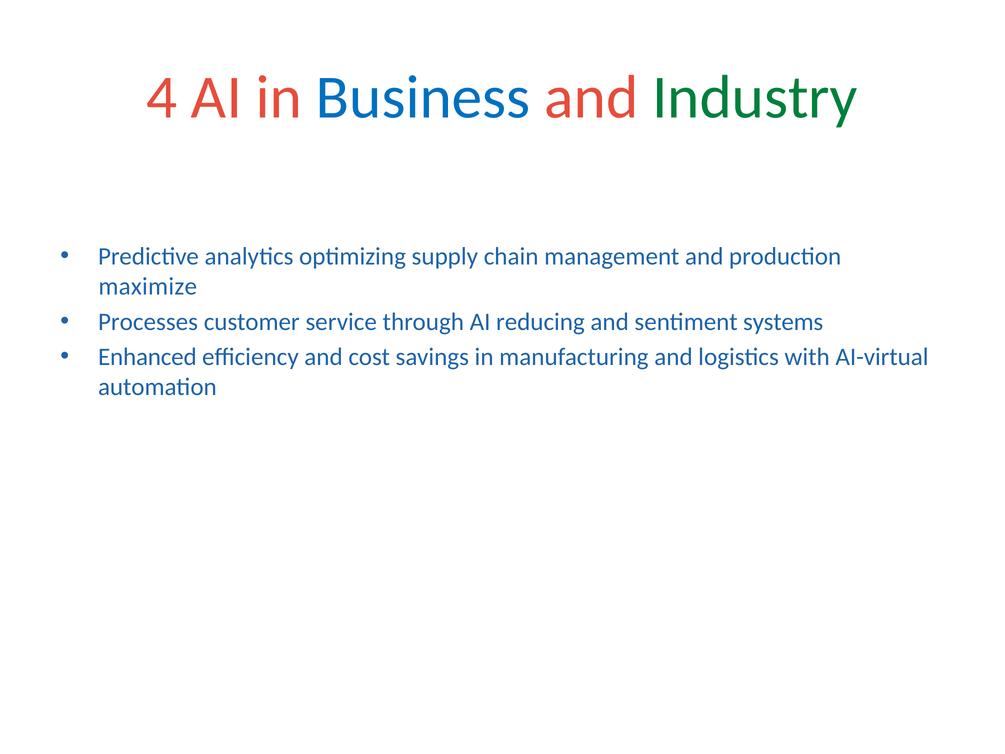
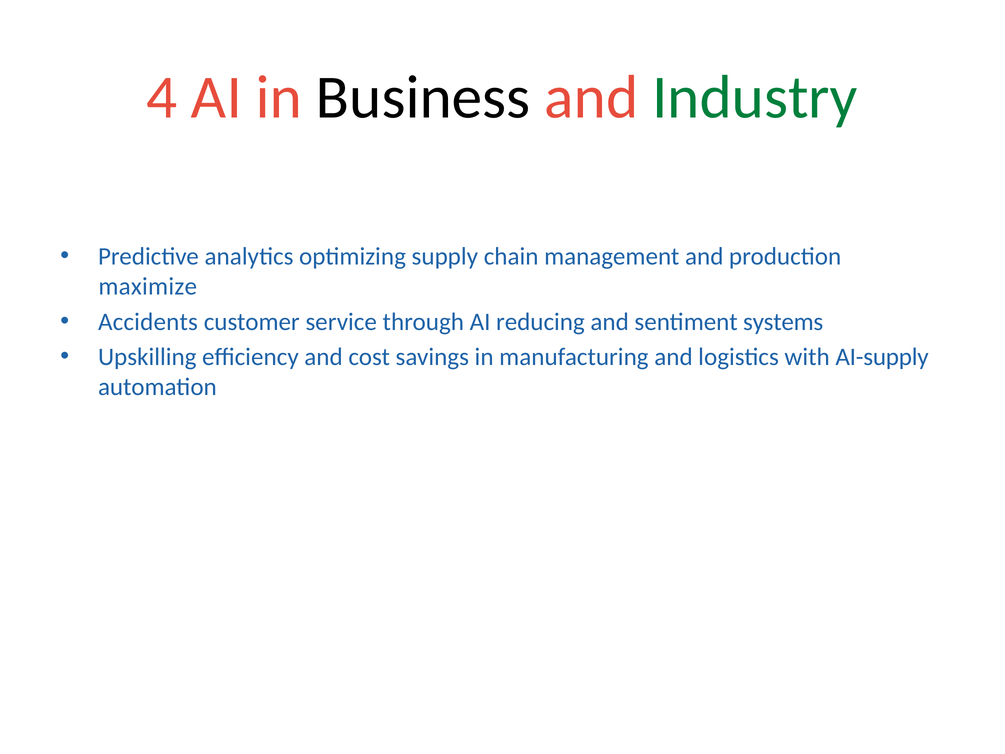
Business colour: blue -> black (423, 97)
Processes: Processes -> Accidents (148, 322)
Enhanced: Enhanced -> Upskilling (147, 357)
AI-virtual: AI-virtual -> AI-supply (882, 357)
